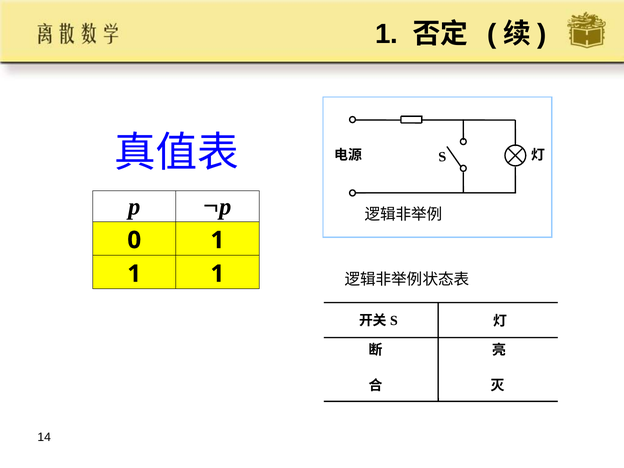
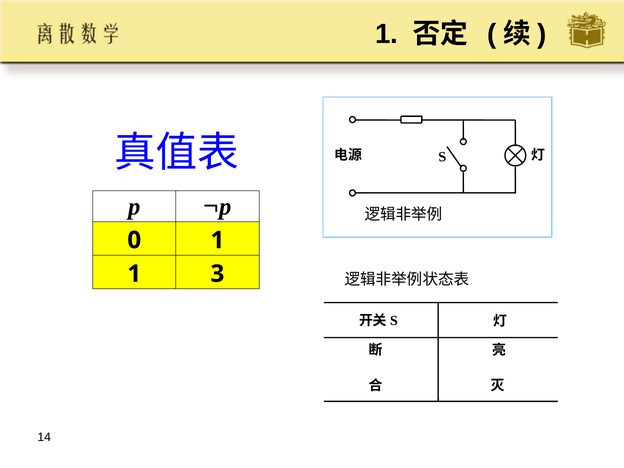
1: 1 -> 3 (217, 274)
